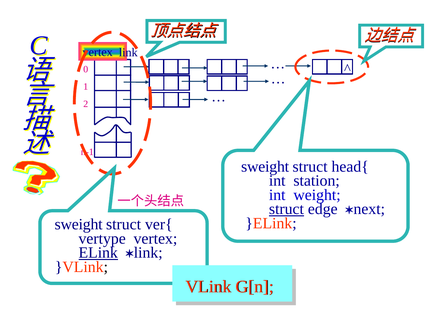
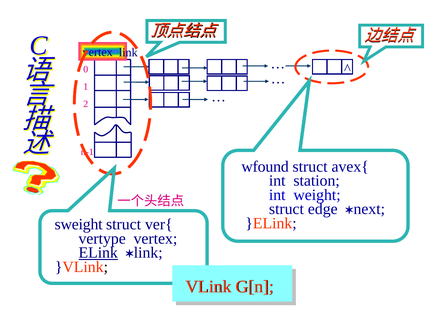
sweight: sweight -> wfound (265, 167)
head{: head{ -> avex{ (350, 167)
struct underline: present -> none (286, 209)
